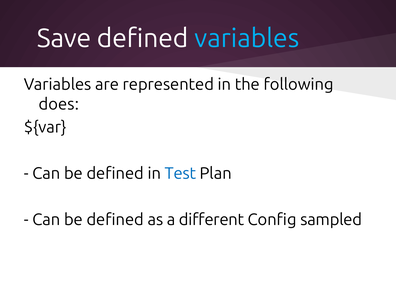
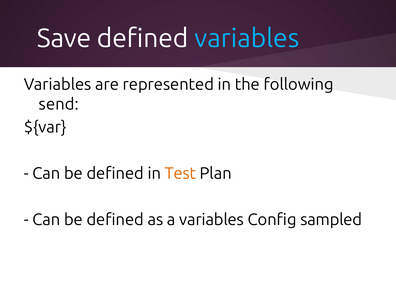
does: does -> send (59, 104)
Test colour: blue -> orange (180, 173)
a different: different -> variables (212, 220)
